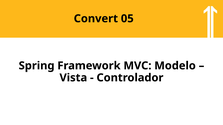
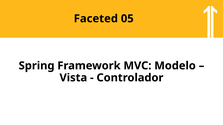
Convert: Convert -> Faceted (96, 19)
